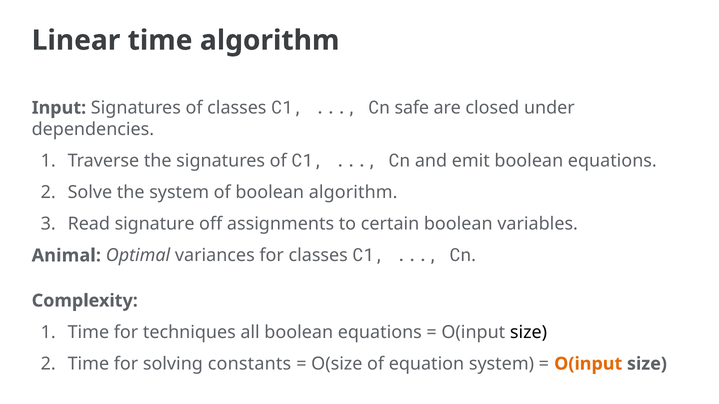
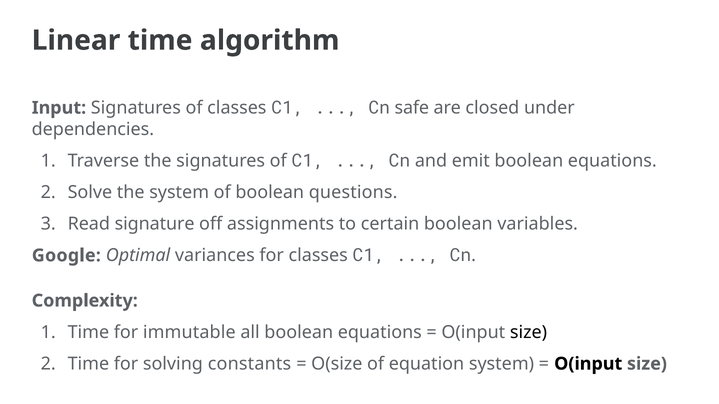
boolean algorithm: algorithm -> questions (353, 193)
Animal: Animal -> Google (66, 256)
techniques: techniques -> immutable (189, 333)
O(input colour: orange -> black (588, 364)
